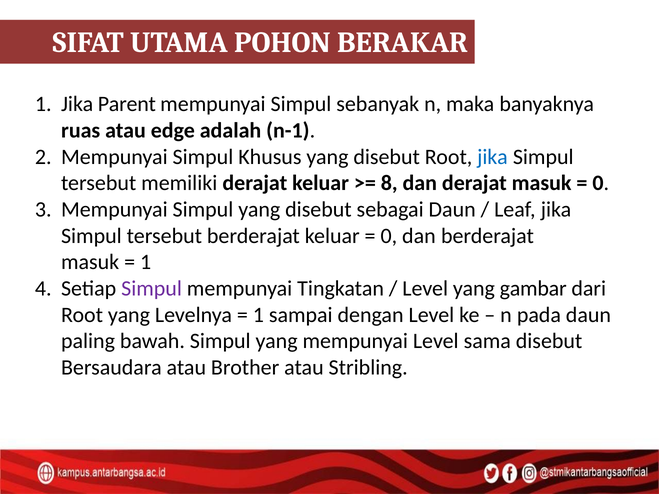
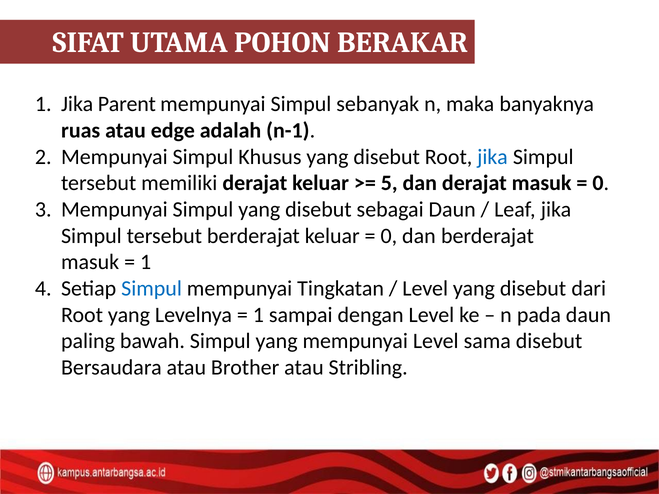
8: 8 -> 5 (389, 183)
Simpul colour: purple -> blue (152, 289)
Level yang gambar: gambar -> disebut (533, 289)
